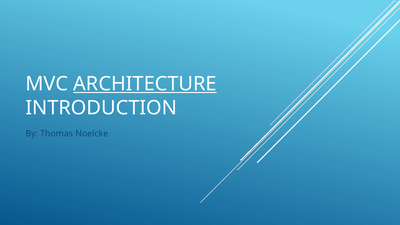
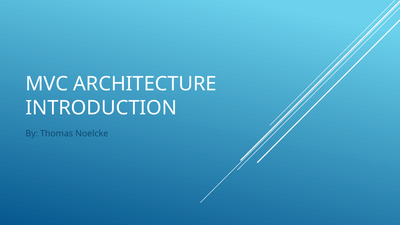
ARCHITECTURE underline: present -> none (145, 84)
